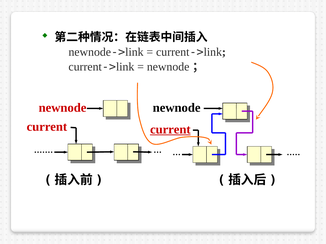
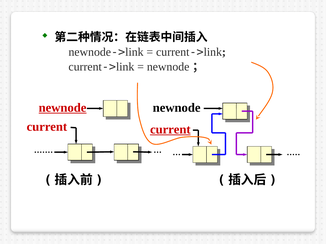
newnode underline: none -> present (63, 108)
